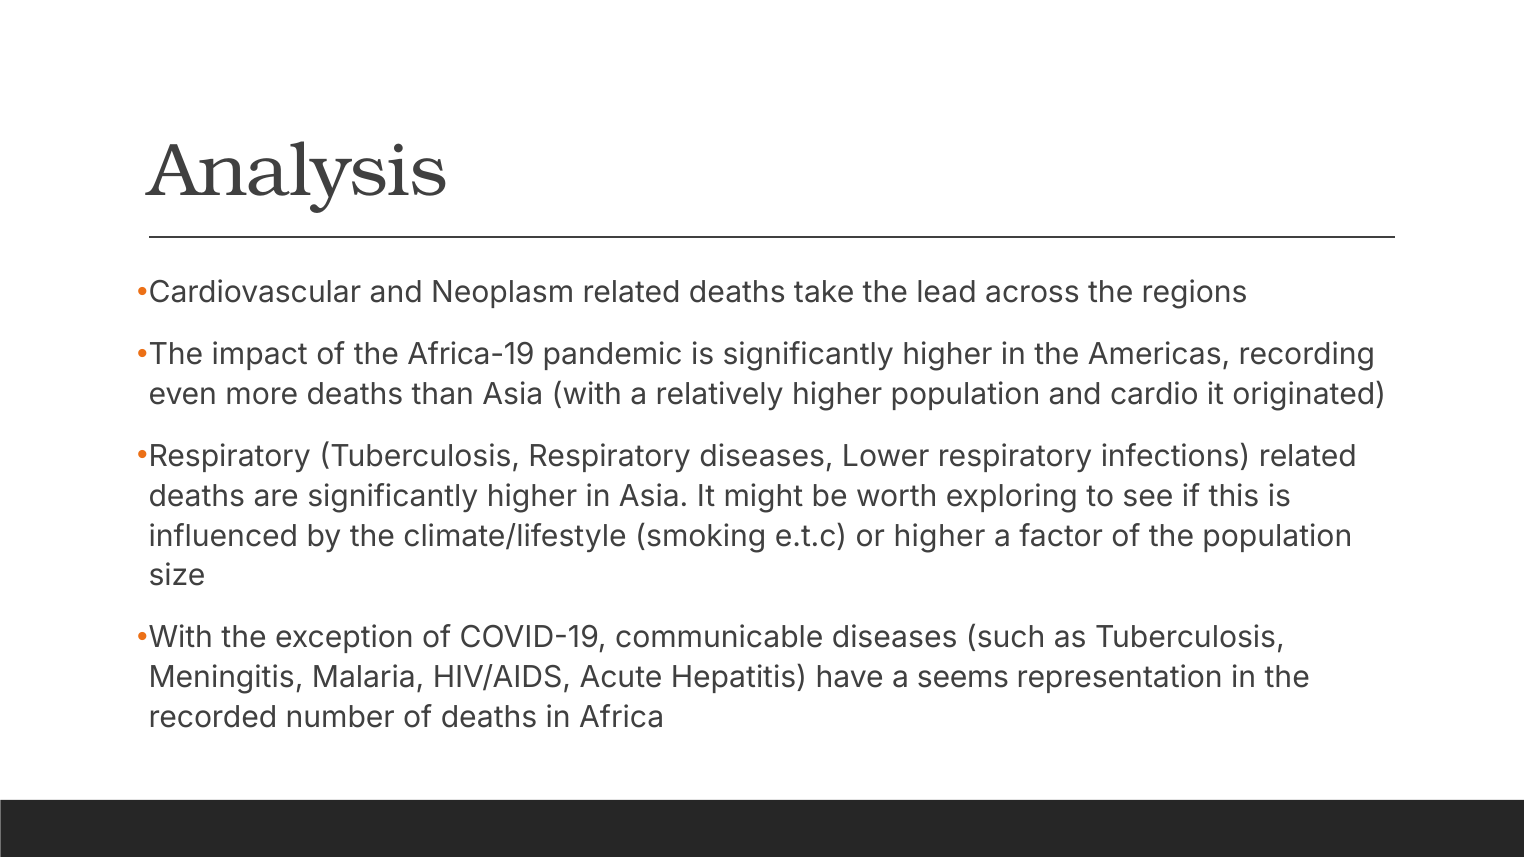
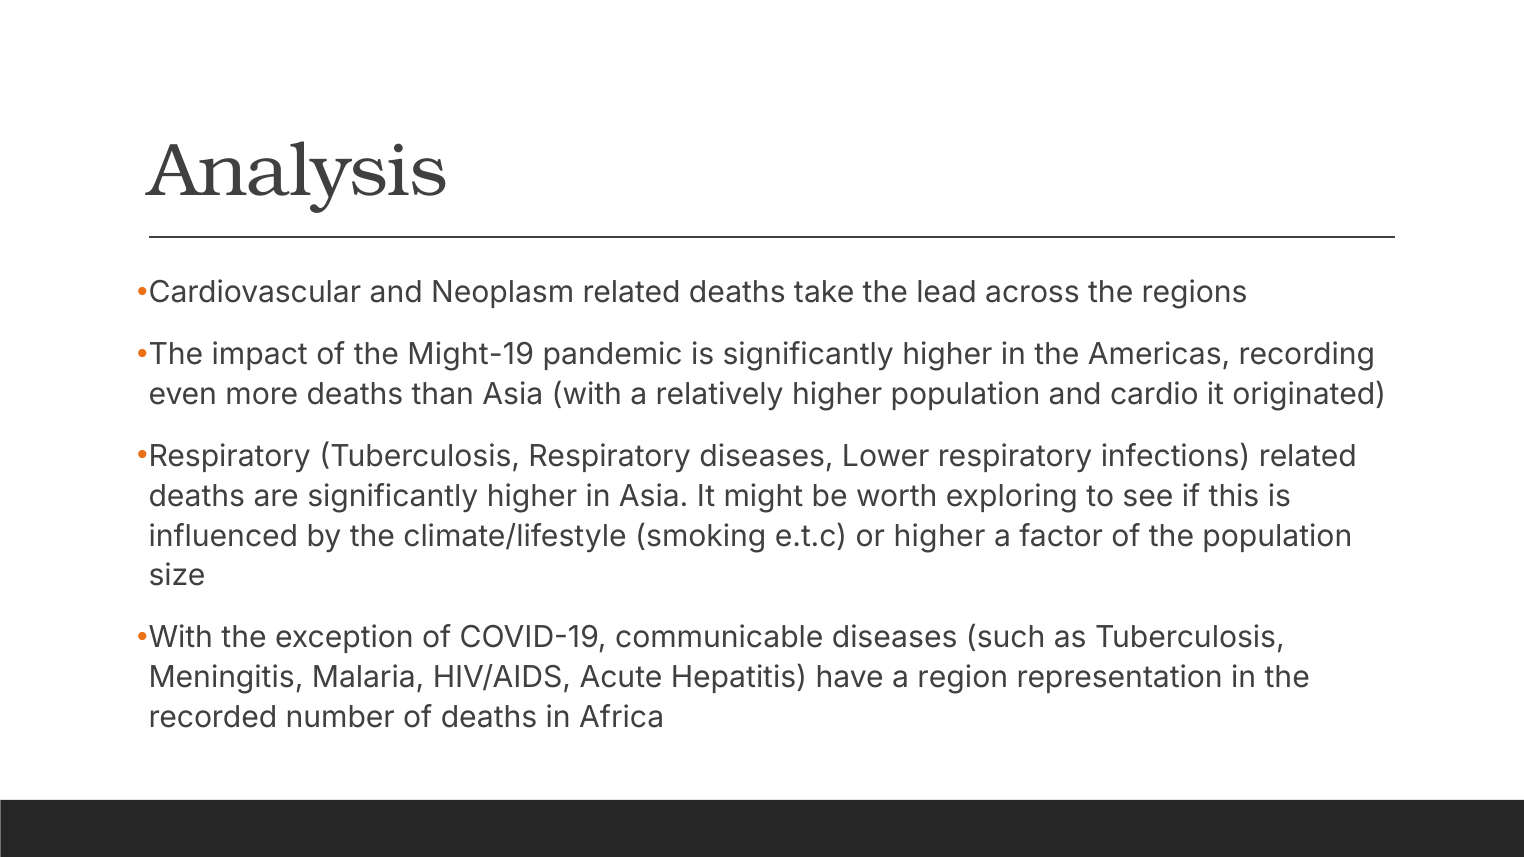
Africa-19: Africa-19 -> Might-19 (471, 355)
seems: seems -> region (963, 678)
